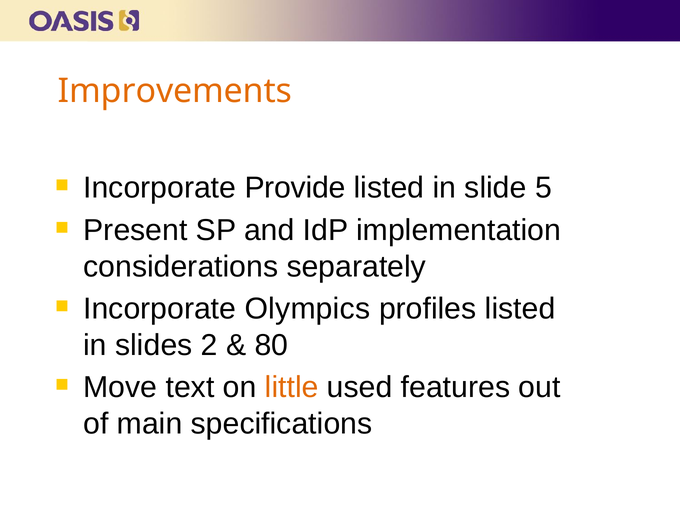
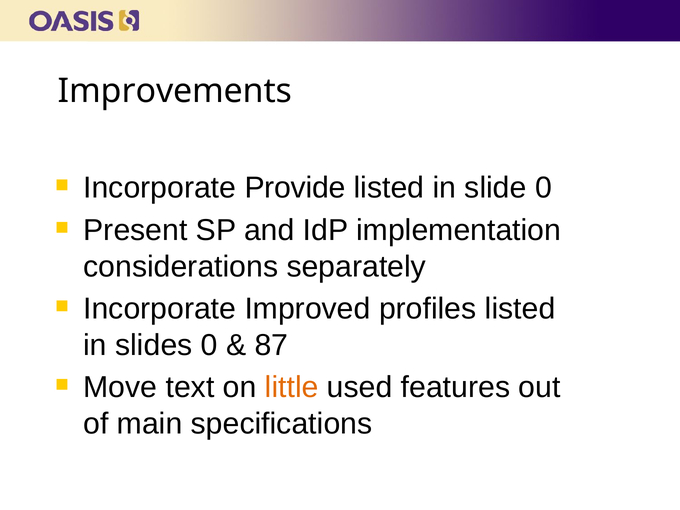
Improvements colour: orange -> black (175, 91)
slide 5: 5 -> 0 (543, 188)
Olympics: Olympics -> Improved (308, 309)
slides 2: 2 -> 0 (209, 345)
80: 80 -> 87 (271, 345)
